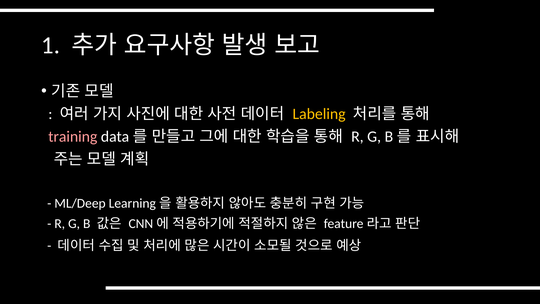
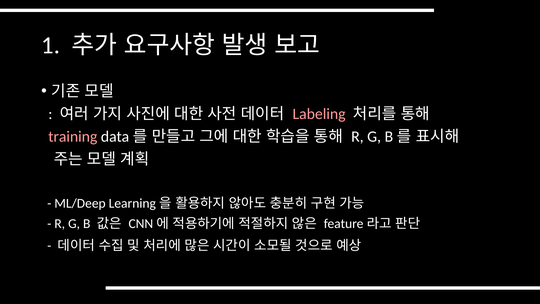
Labeling colour: yellow -> pink (319, 114)
